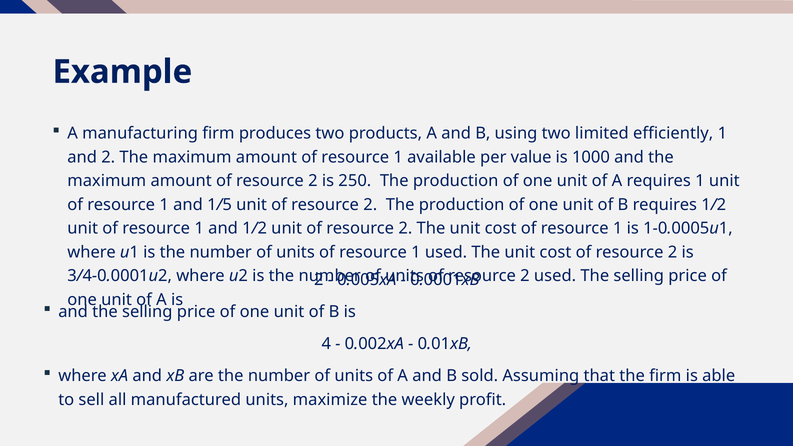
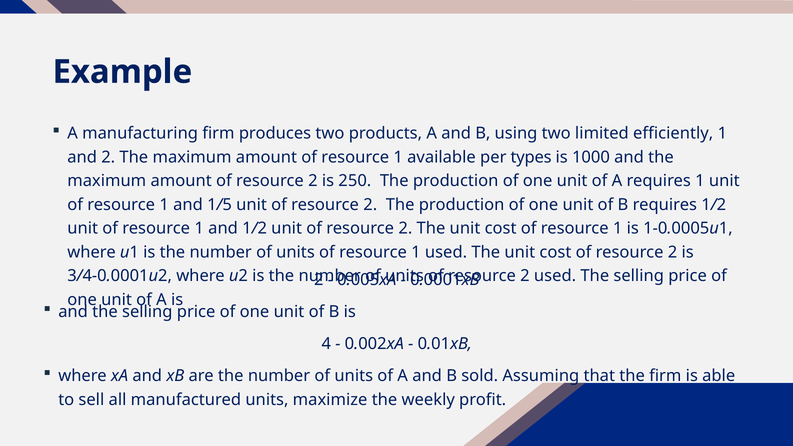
value: value -> types (531, 157)
